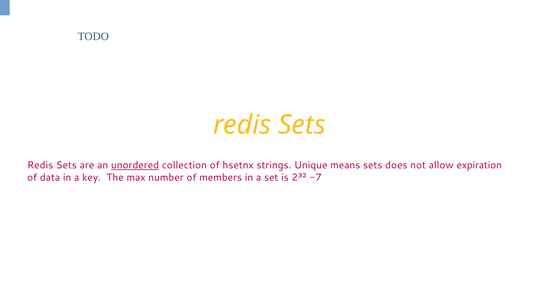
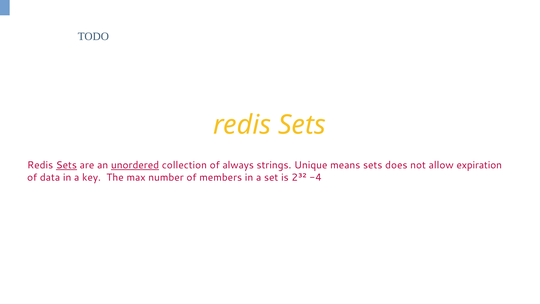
Sets underline: none -> present (66, 165)
hsetnx: hsetnx -> always (238, 165)
-7: -7 -> -4 (316, 177)
